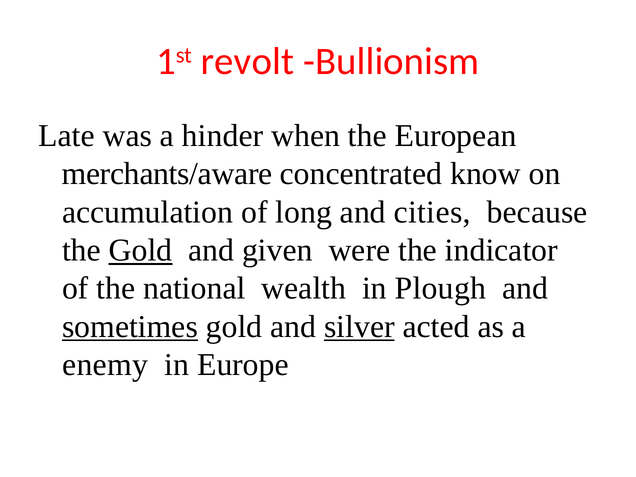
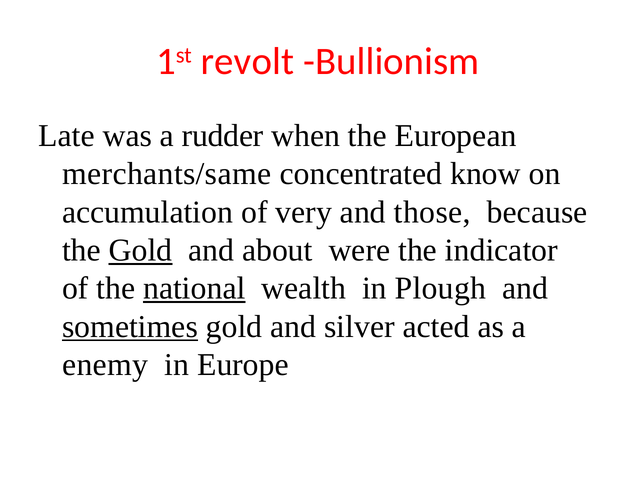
hinder: hinder -> rudder (223, 136)
merchants/aware: merchants/aware -> merchants/same (167, 174)
long: long -> very (304, 212)
cities: cities -> those (432, 212)
given: given -> about (277, 250)
national underline: none -> present (194, 288)
silver underline: present -> none (359, 327)
